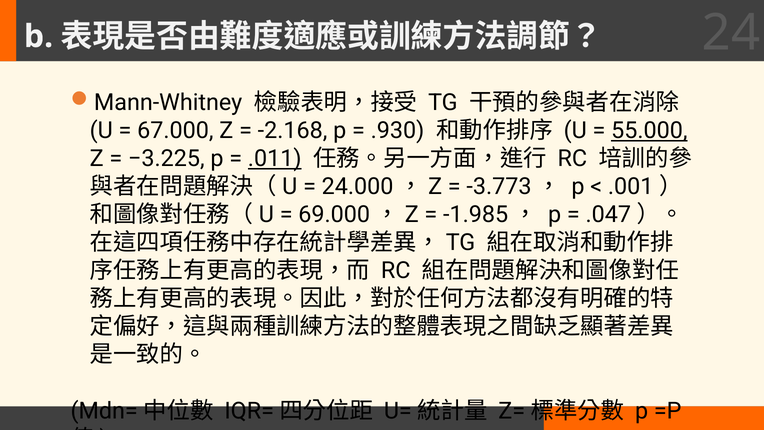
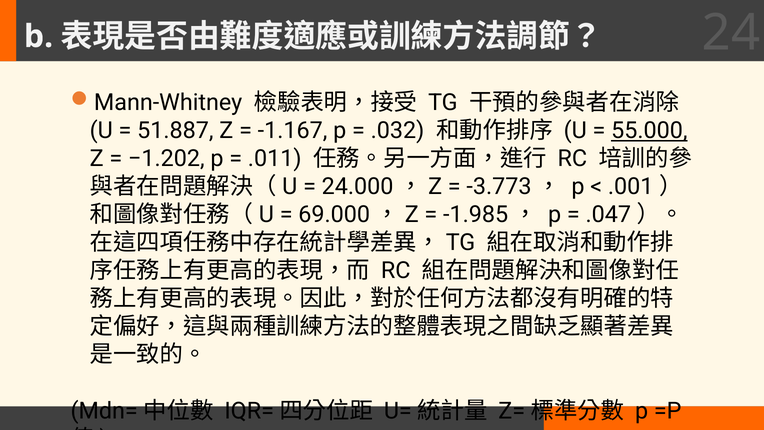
67.000: 67.000 -> 51.887 (175, 131)
-2.168: -2.168 -> -1.167 (293, 131)
.930: .930 -> .032 (398, 131)
−3.225: −3.225 -> −1.202 (166, 159)
.011 underline: present -> none (275, 159)
